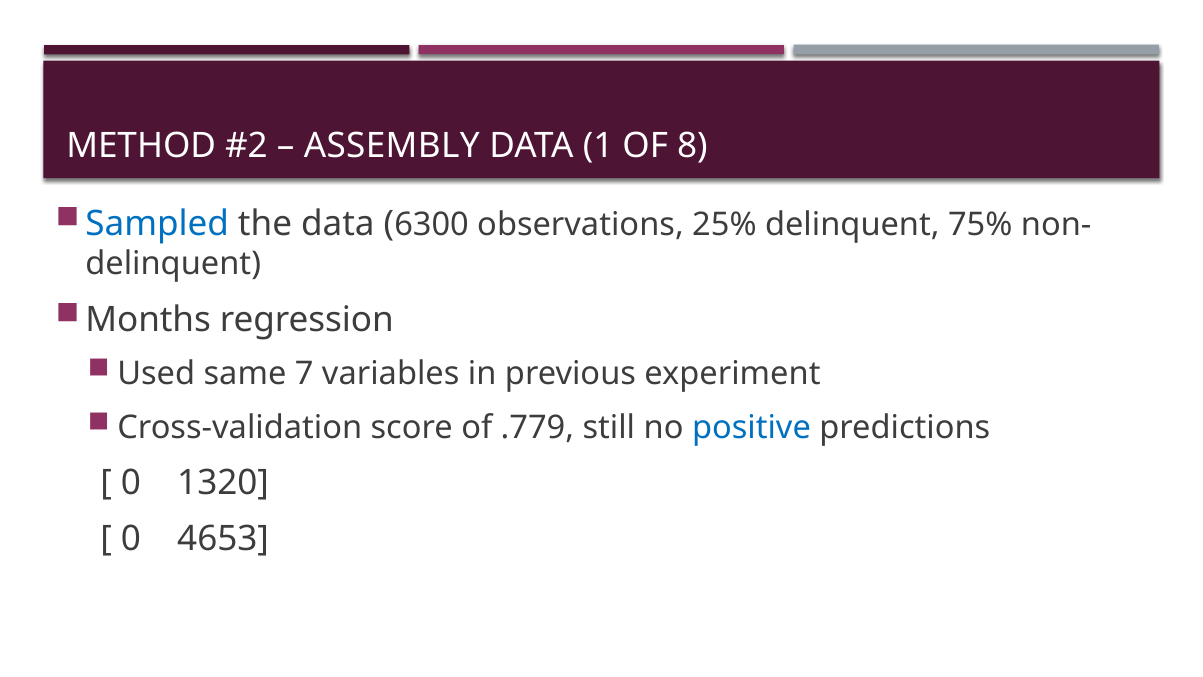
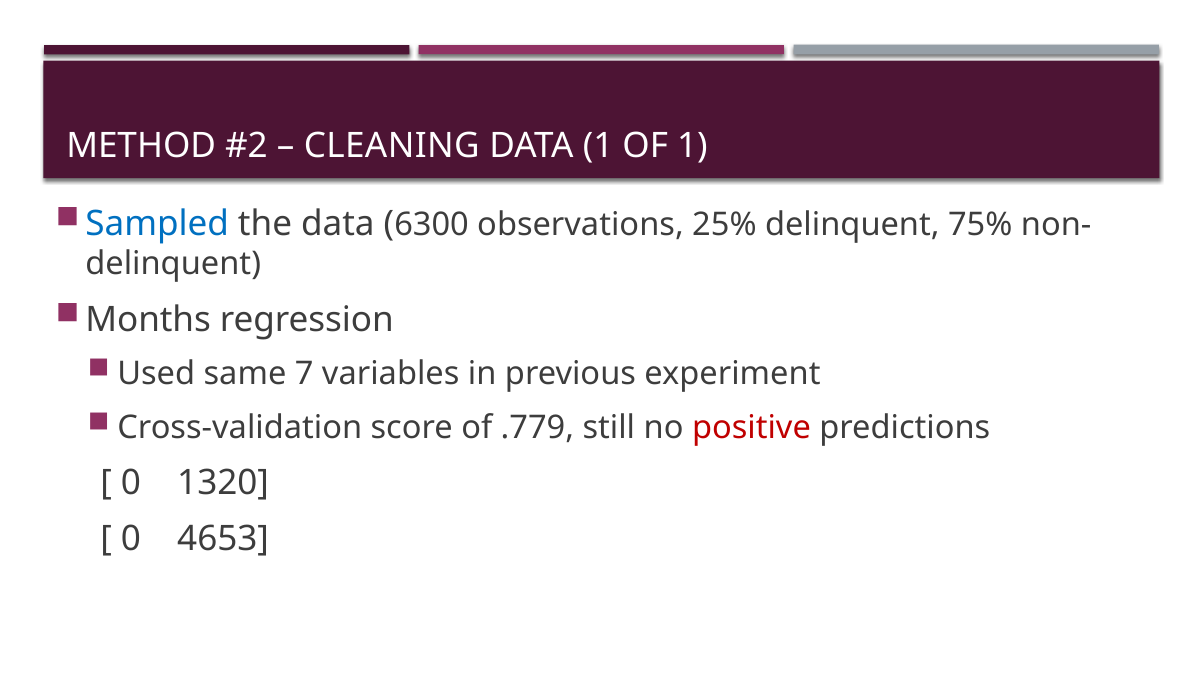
ASSEMBLY: ASSEMBLY -> CLEANING (392, 146)
OF 8: 8 -> 1 (692, 146)
positive colour: blue -> red (751, 427)
